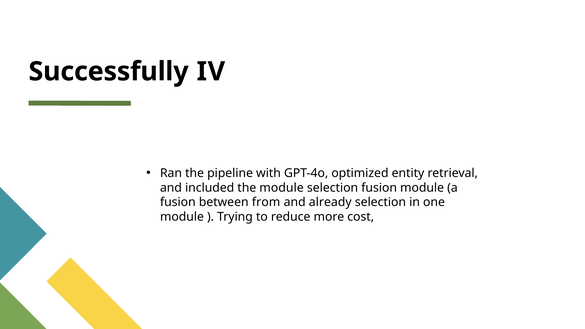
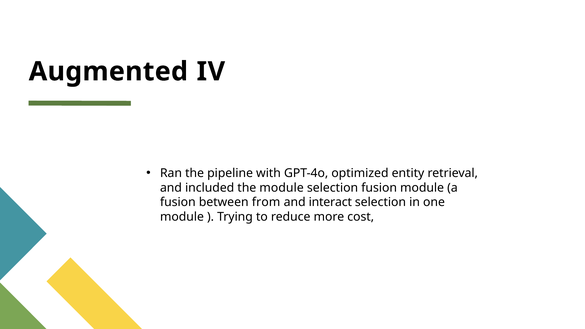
Successfully: Successfully -> Augmented (108, 72)
already: already -> interact (330, 202)
